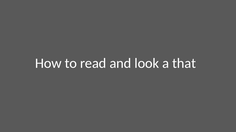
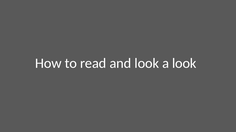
a that: that -> look (184, 64)
